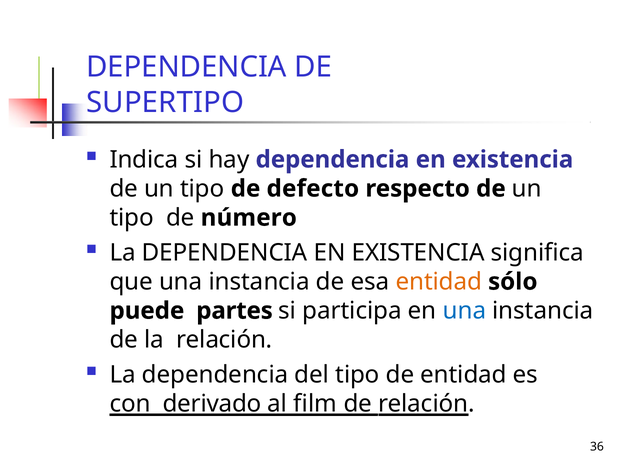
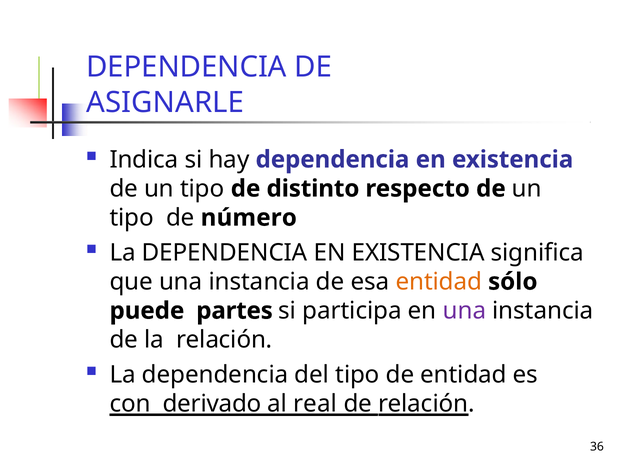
SUPERTIPO: SUPERTIPO -> ASIGNARLE (165, 103)
defecto: defecto -> distinto (313, 189)
una colour: blue -> purple (464, 311)
film: film -> real (315, 404)
